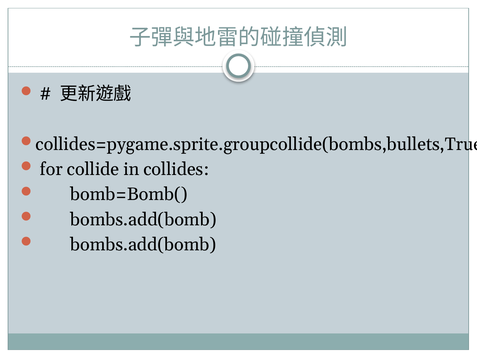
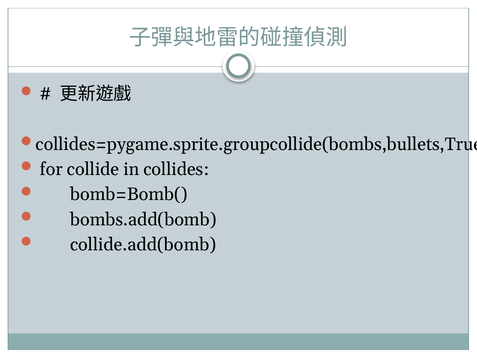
bombs.add(bomb: bombs.add(bomb -> collide.add(bomb (143, 244)
